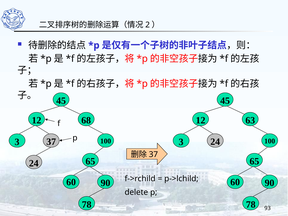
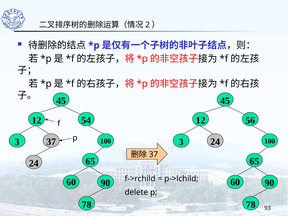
68: 68 -> 54 (86, 120)
63: 63 -> 56 (250, 120)
